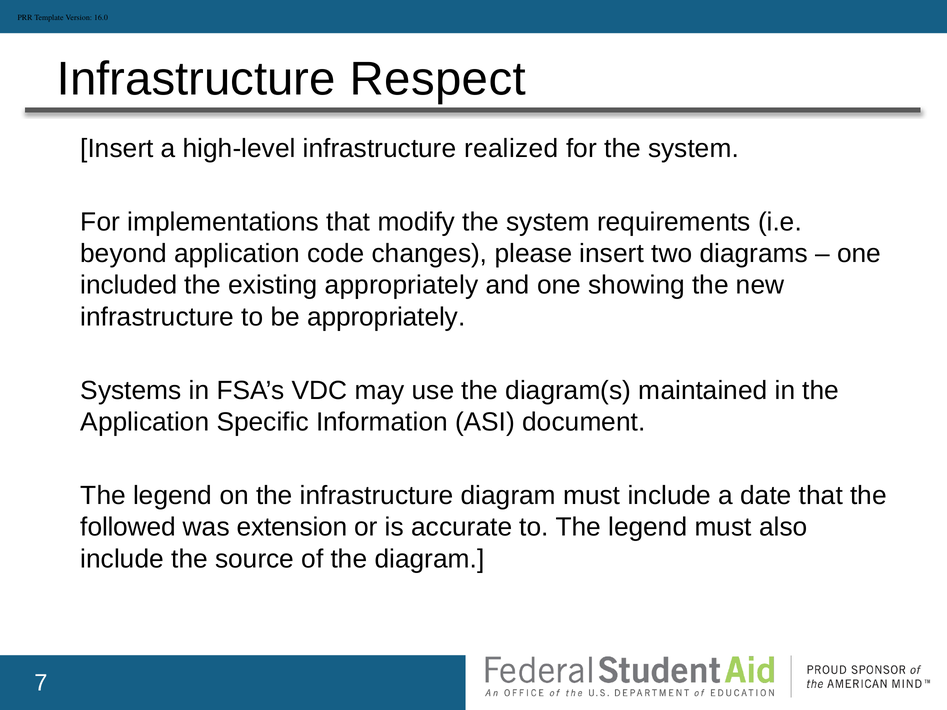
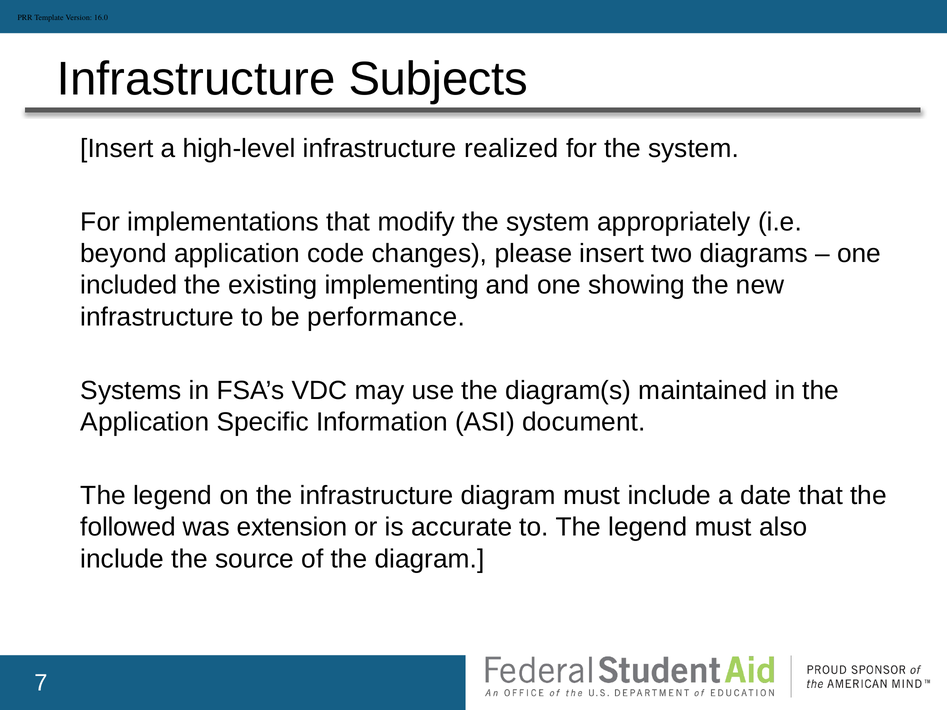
Respect: Respect -> Subjects (438, 79)
requirements: requirements -> appropriately (674, 222)
existing appropriately: appropriately -> implementing (402, 285)
be appropriately: appropriately -> performance (386, 317)
